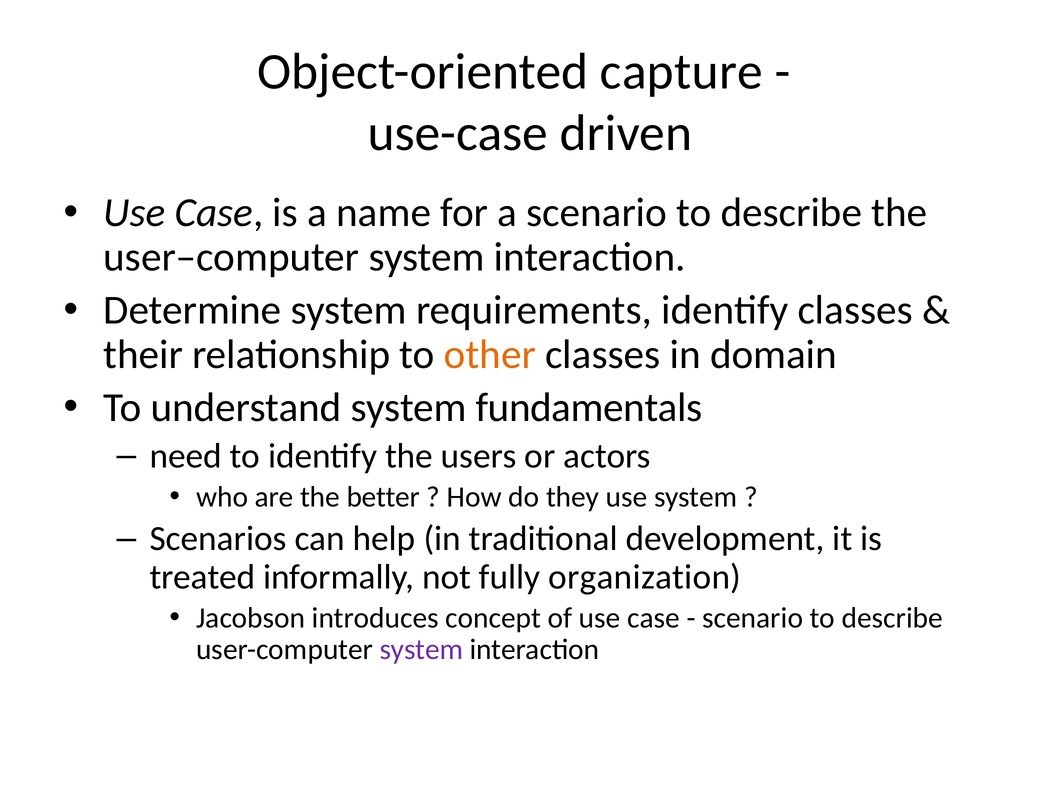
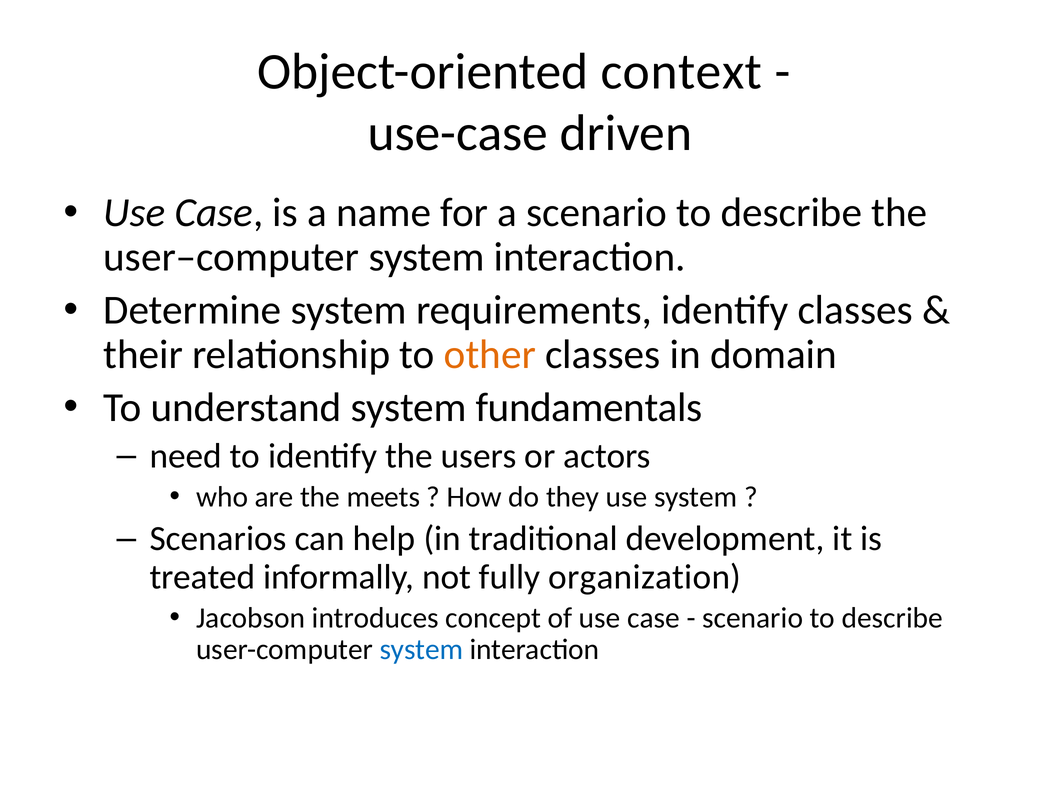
capture: capture -> context (681, 72)
better: better -> meets (383, 497)
system colour: purple -> blue (421, 650)
